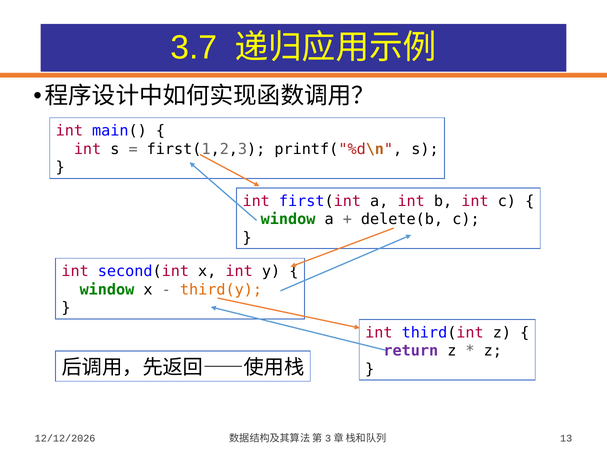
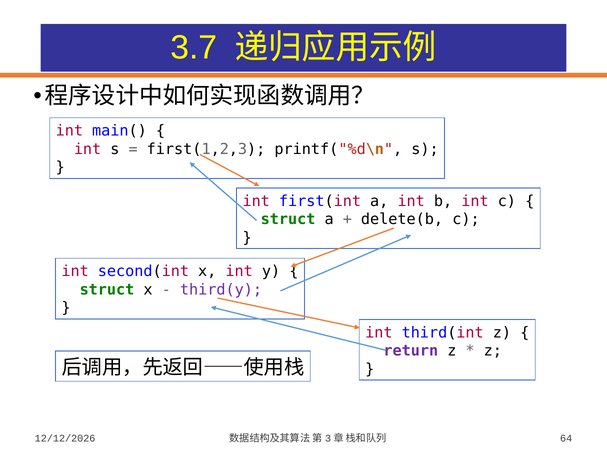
window: window -> struct (288, 220)
window: window -> struct (107, 290)
third(y colour: orange -> purple (221, 290)
13: 13 -> 64 (566, 438)
